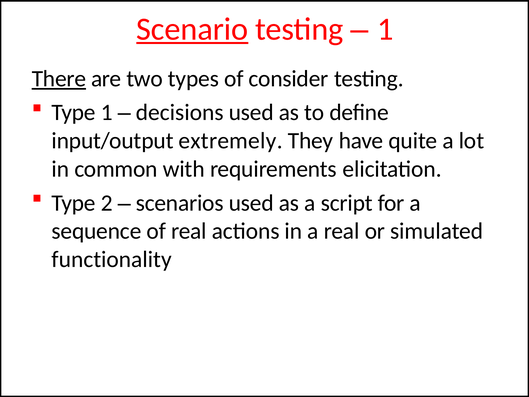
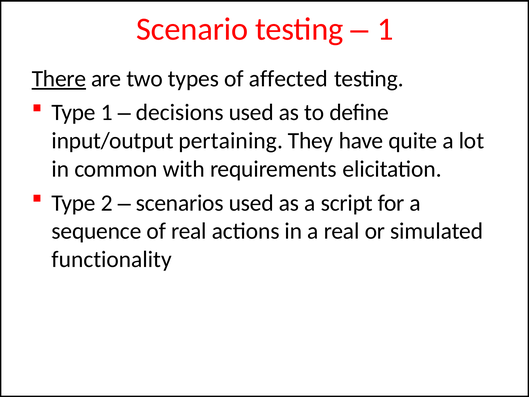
Scenario underline: present -> none (192, 29)
consider: consider -> affected (288, 79)
extremely: extremely -> pertaining (231, 141)
